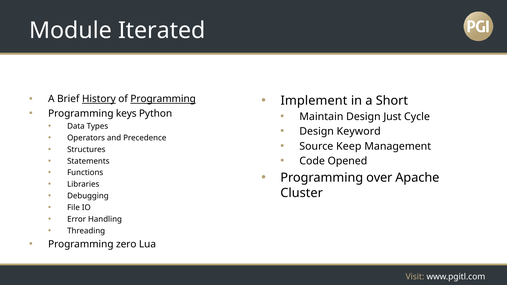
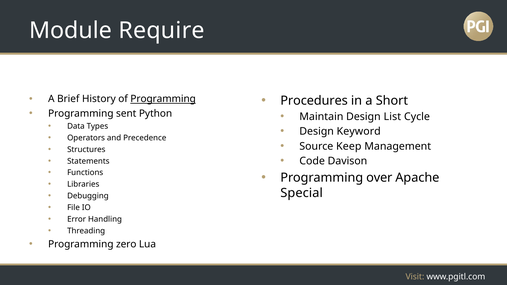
Iterated: Iterated -> Require (162, 31)
History underline: present -> none (99, 99)
Implement: Implement -> Procedures (314, 101)
keys: keys -> sent (126, 114)
Just: Just -> List (392, 117)
Opened: Opened -> Davison (347, 161)
Cluster: Cluster -> Special (302, 193)
